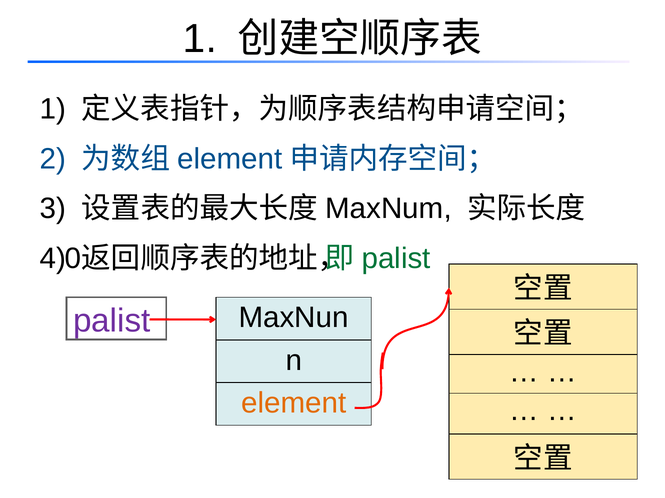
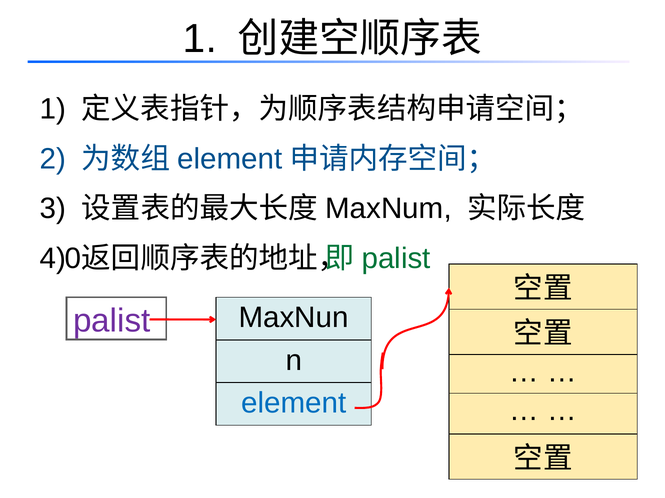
element colour: orange -> blue (294, 404)
